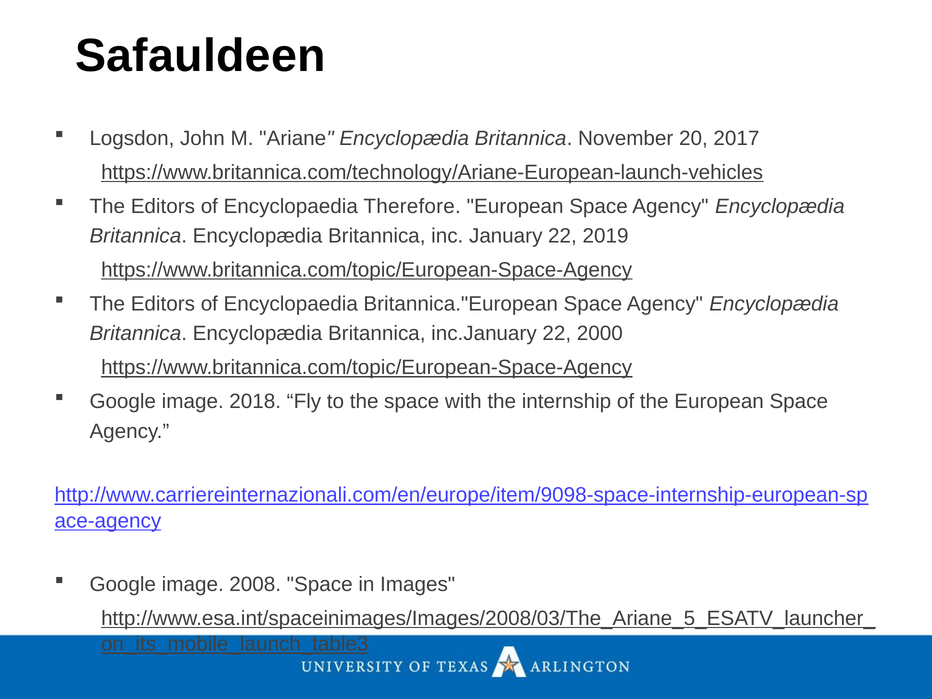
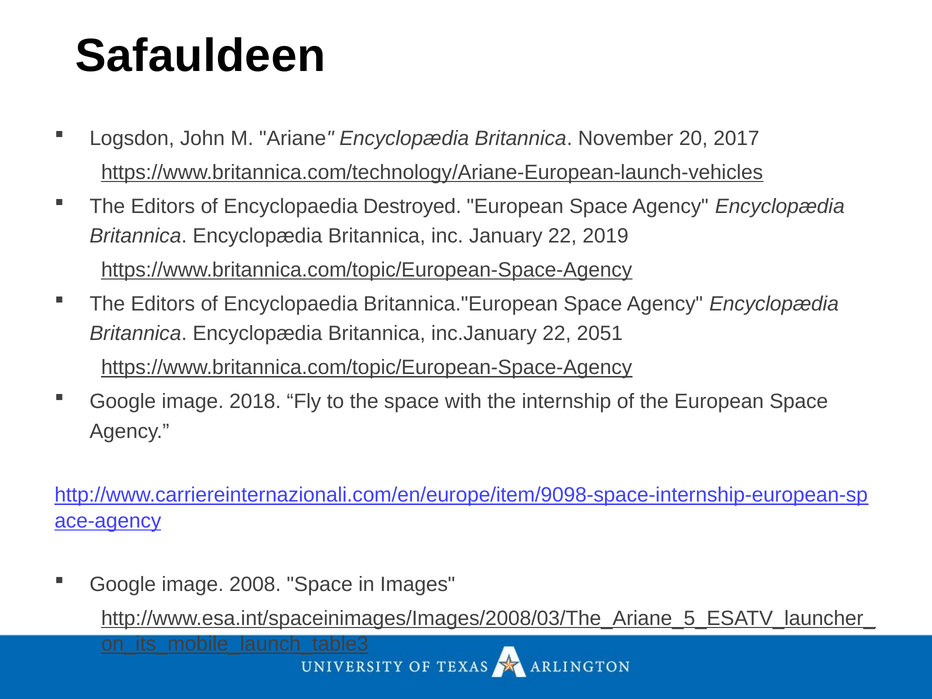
Therefore: Therefore -> Destroyed (412, 206)
2000: 2000 -> 2051 (600, 334)
